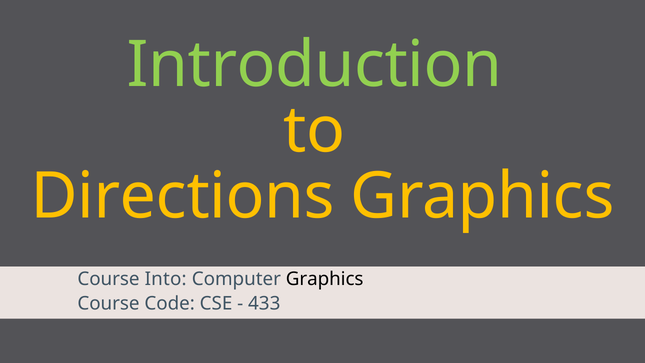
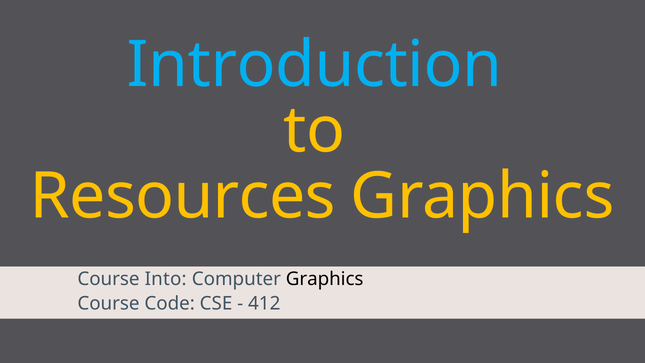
Introduction colour: light green -> light blue (314, 65)
Directions: Directions -> Resources (183, 196)
433: 433 -> 412 (264, 303)
